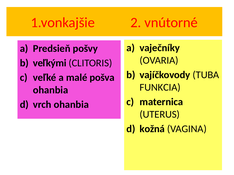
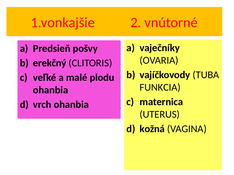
veľkými: veľkými -> erekčný (50, 63)
pošva: pošva -> plodu (102, 78)
